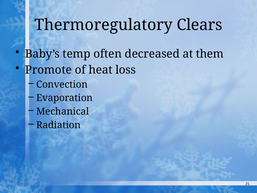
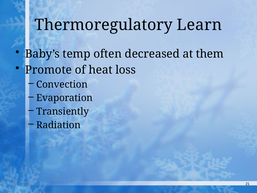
Clears: Clears -> Learn (199, 25)
Mechanical: Mechanical -> Transiently (63, 111)
